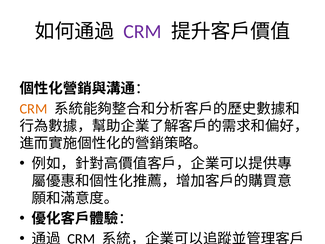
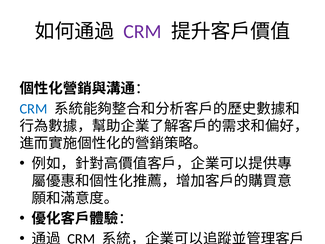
CRM colour: orange -> blue (33, 109)
